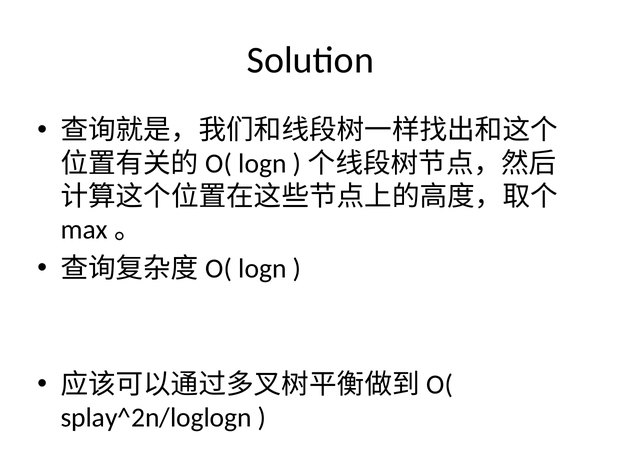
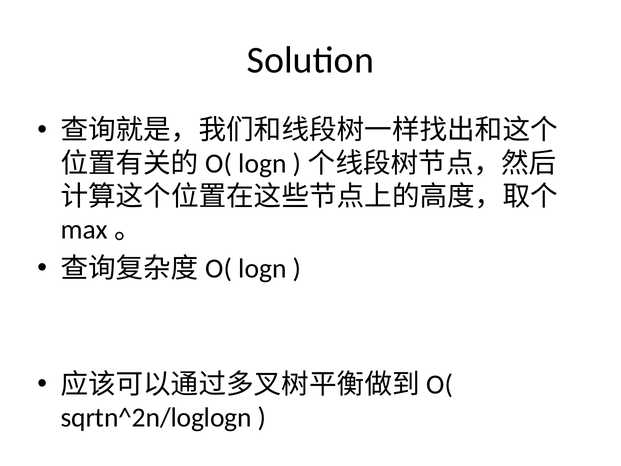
splay^2n/loglogn: splay^2n/loglogn -> sqrtn^2n/loglogn (156, 417)
